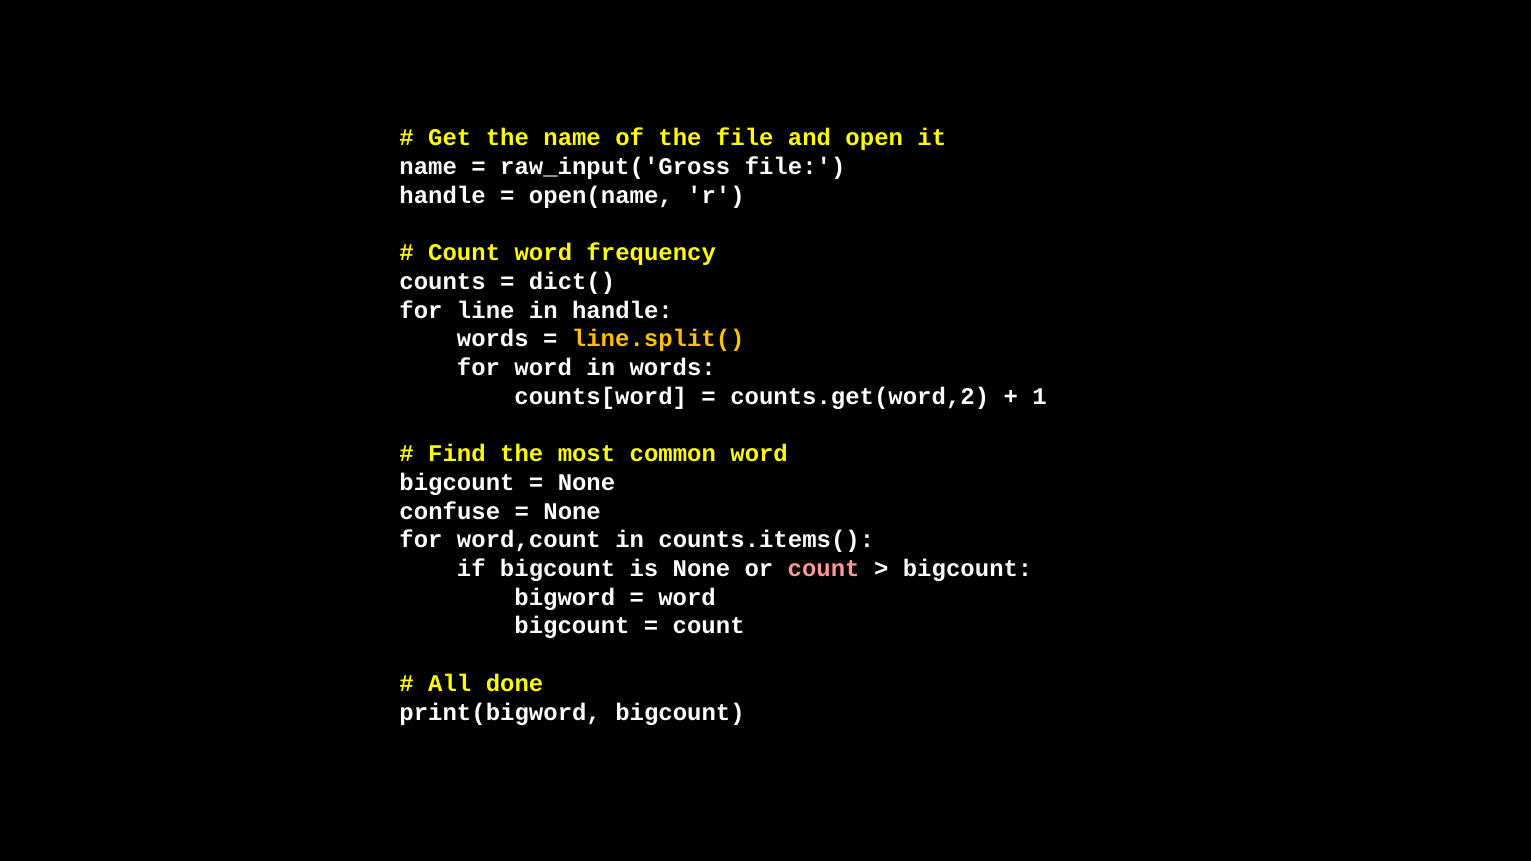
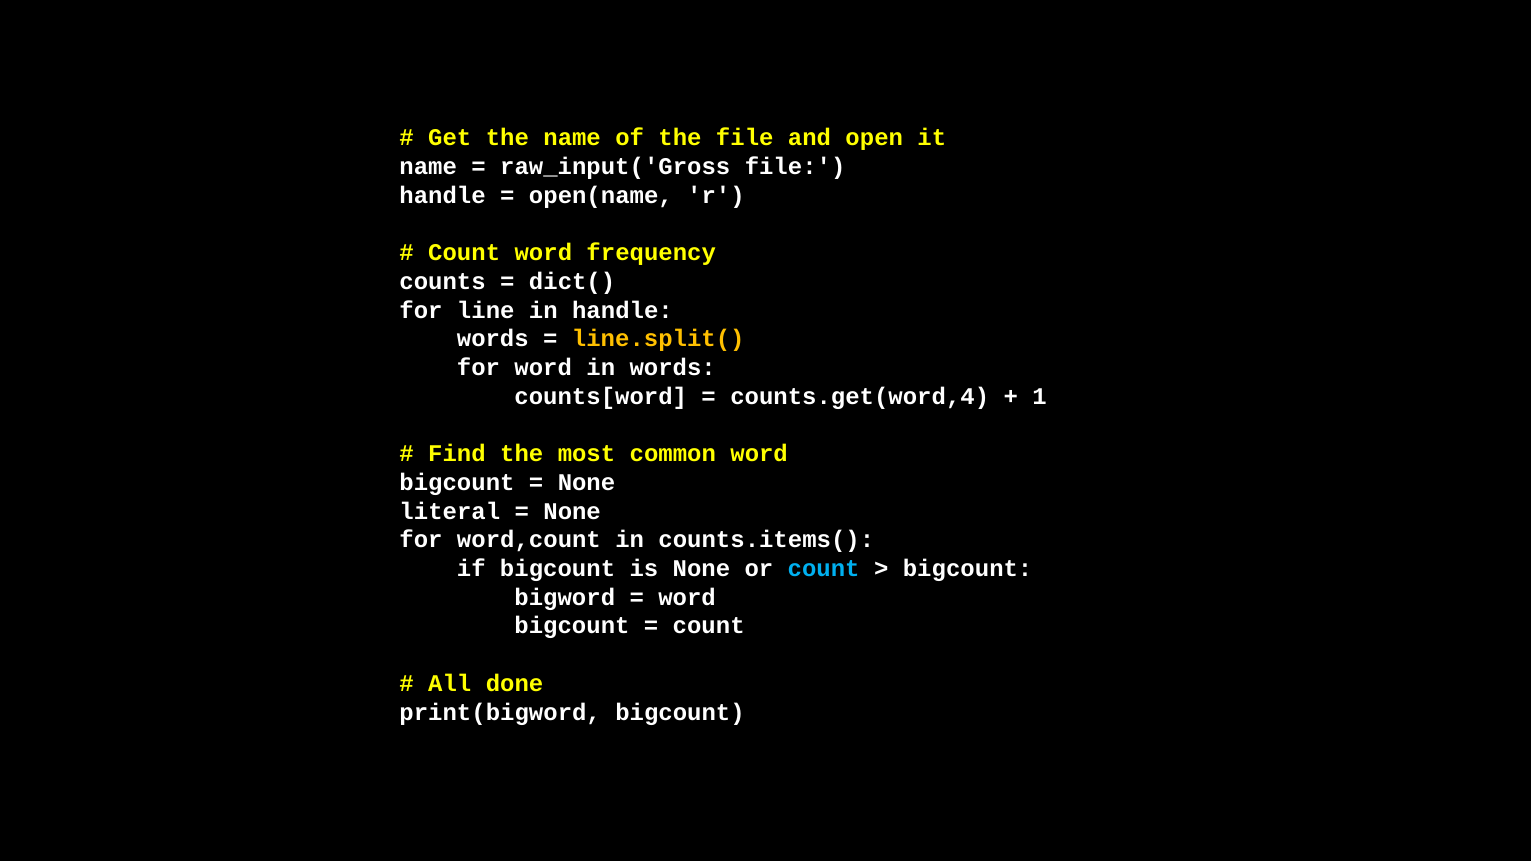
counts.get(word,2: counts.get(word,2 -> counts.get(word,4 (860, 396)
confuse: confuse -> literal (450, 511)
count colour: pink -> light blue (824, 569)
